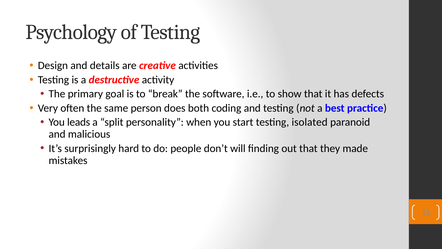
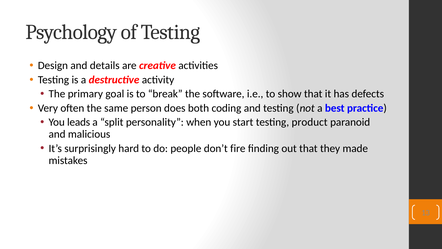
isolated: isolated -> product (310, 122)
will: will -> fire (238, 148)
